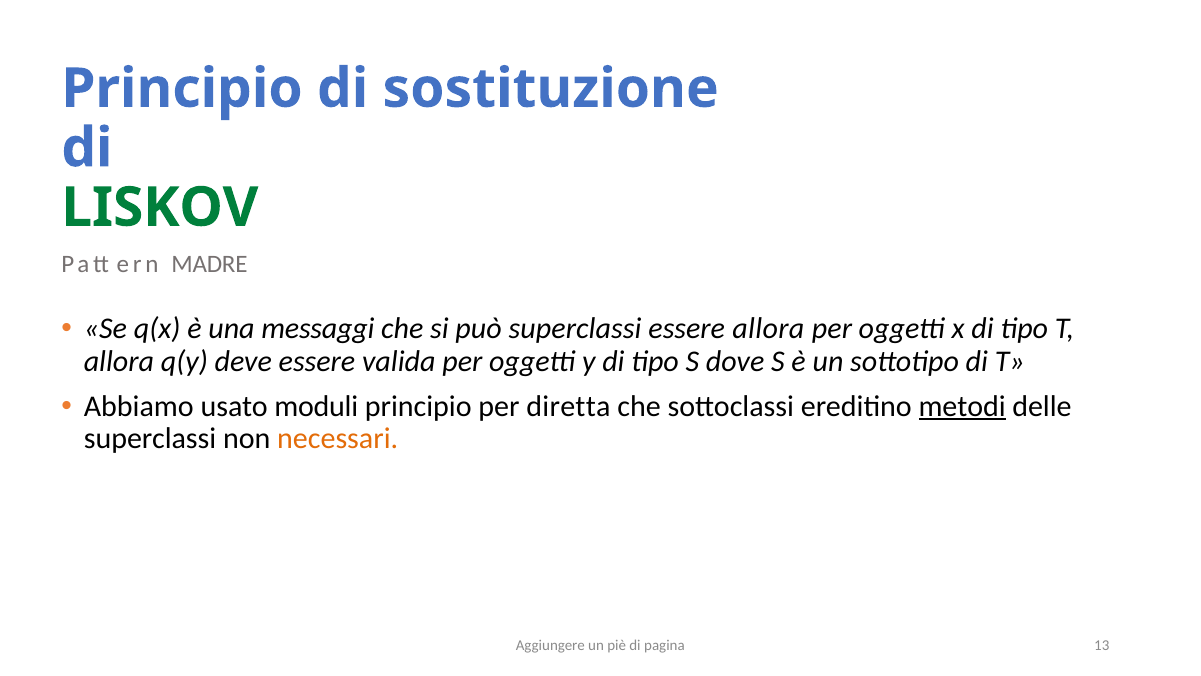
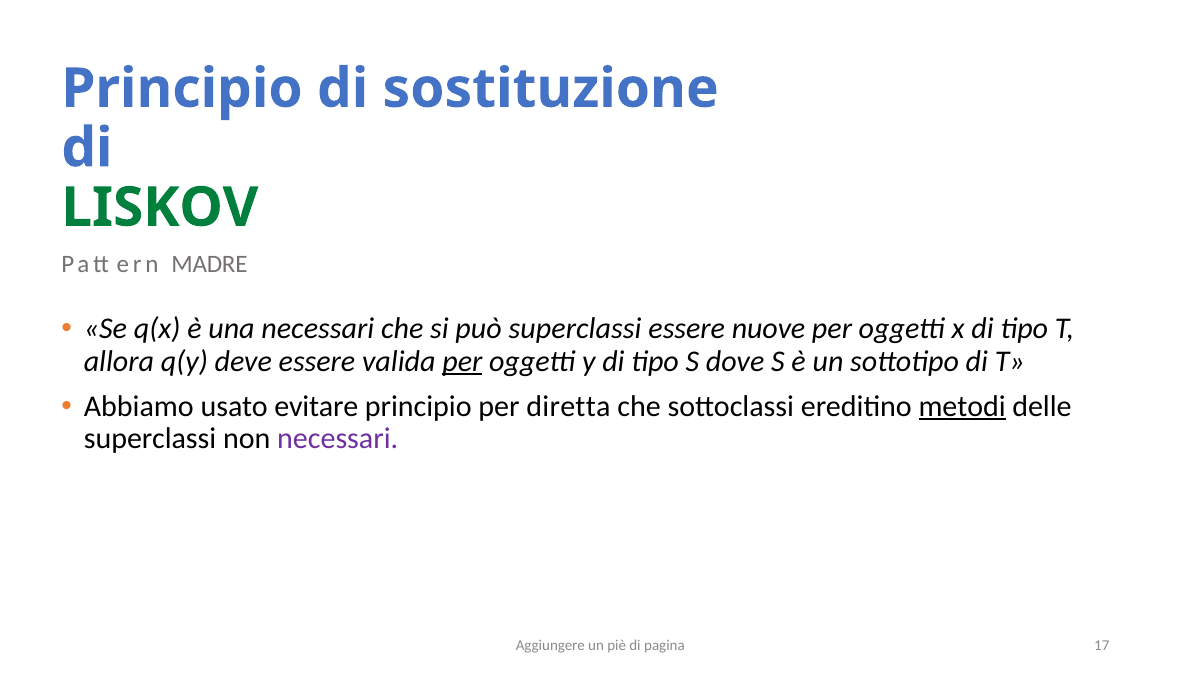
una messaggi: messaggi -> necessari (318, 329)
essere allora: allora -> nuove (769, 329)
per underline: none -> present (462, 361)
moduli: moduli -> evitare (316, 406)
necessari colour: orange -> purple (338, 439)
13: 13 -> 17 (1102, 645)
